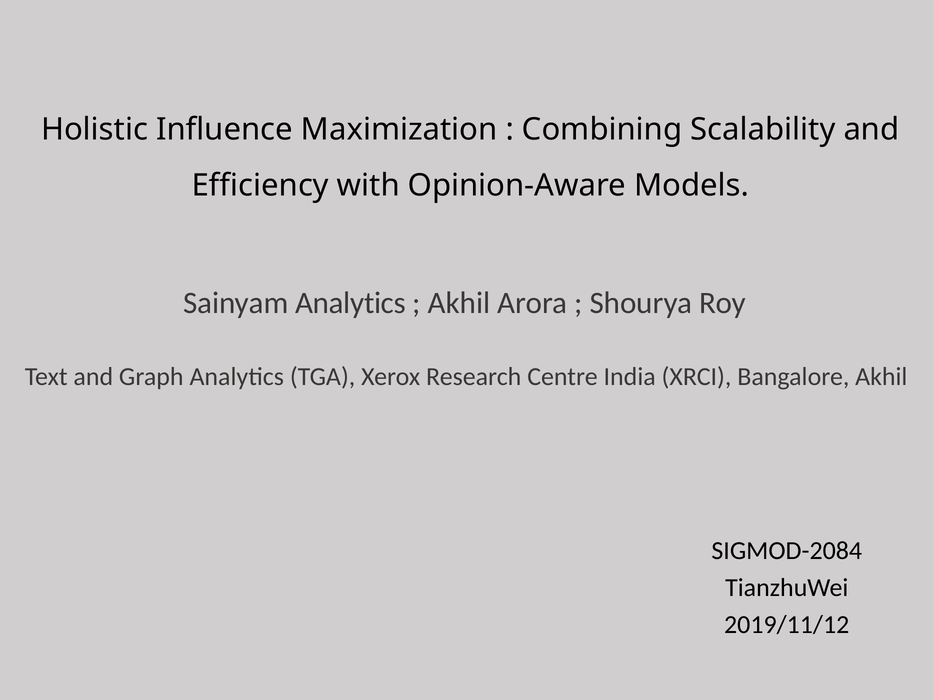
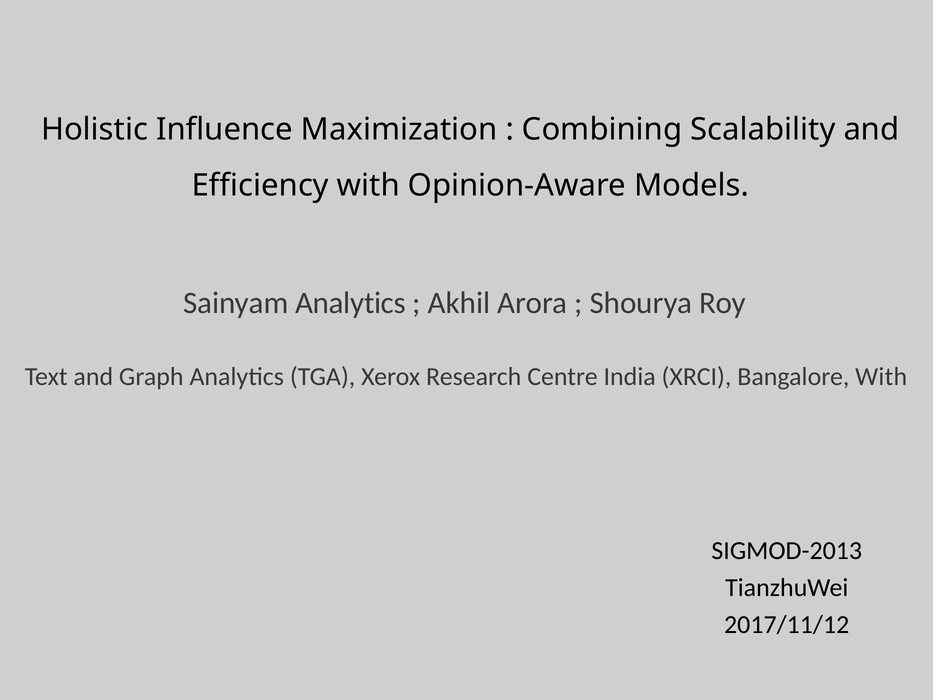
Bangalore Akhil: Akhil -> With (881, 376)
SIGMOD-2084: SIGMOD-2084 -> SIGMOD-2013 (787, 551)
2019/11/12: 2019/11/12 -> 2017/11/12 (787, 624)
